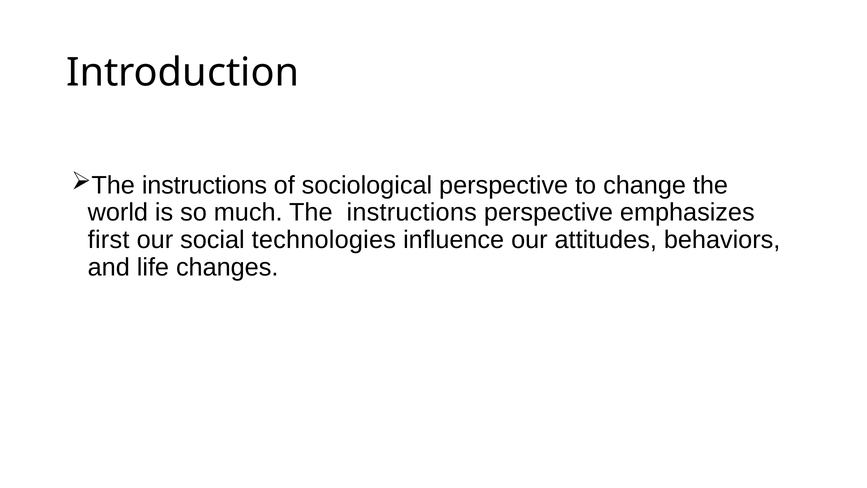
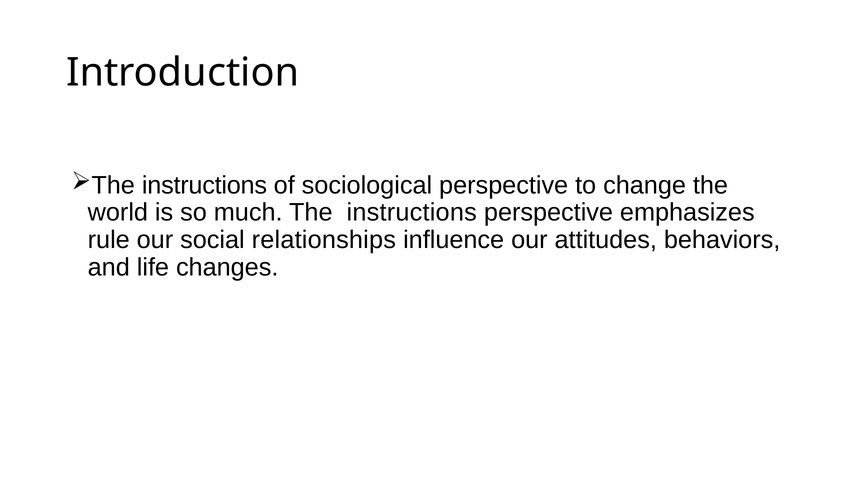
first: first -> rule (109, 240)
technologies: technologies -> relationships (324, 240)
